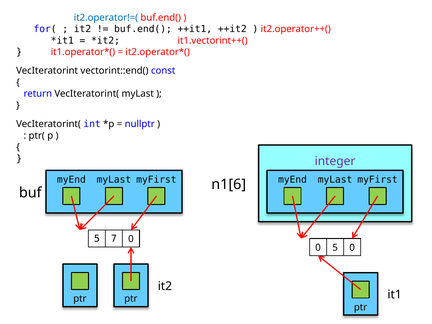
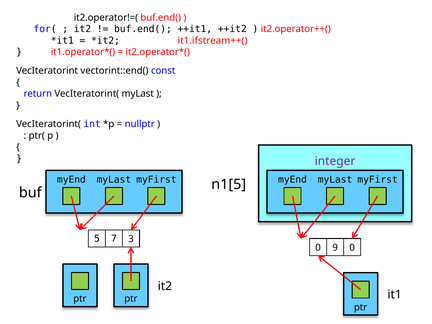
it2.operator!=( colour: blue -> black (106, 18)
it1.vectorint++(: it1.vectorint++( -> it1.ifstream++( (213, 41)
n1[6: n1[6 -> n1[5 (229, 184)
7 0: 0 -> 3 (131, 239)
0 5: 5 -> 9 (335, 248)
